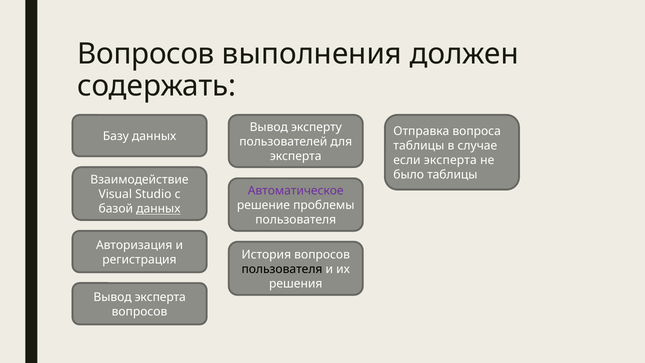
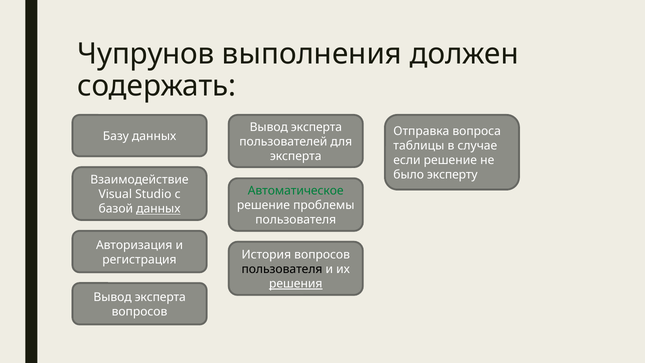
Вопросов: Вопросов -> Чупрунов (146, 54)
эксперту: эксперту -> эксперта (316, 127)
если эксперта: эксперта -> решение (450, 160)
было таблицы: таблицы -> эксперту (452, 175)
Автоматическое colour: purple -> green (296, 191)
решения underline: none -> present (296, 284)
